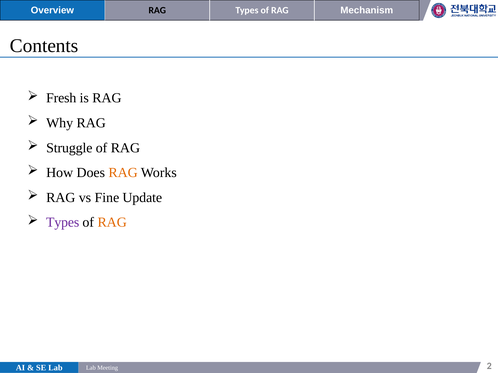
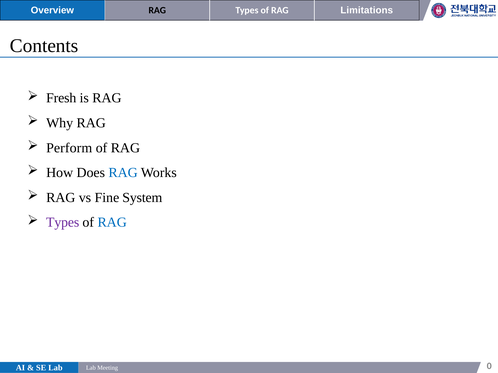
Mechanism: Mechanism -> Limitations (367, 10)
Struggle: Struggle -> Perform (69, 148)
RAG colour: orange -> blue (123, 173)
Update: Update -> System (142, 198)
RAG colour: orange -> blue (112, 223)
2: 2 -> 0 (489, 366)
